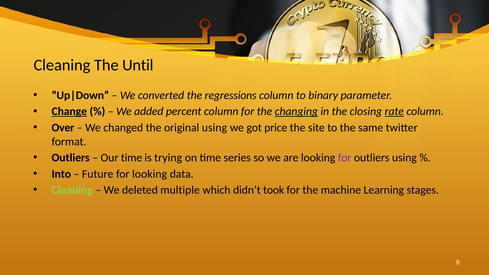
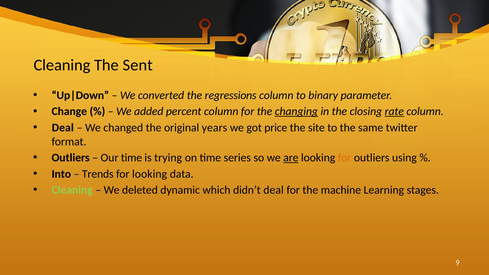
Until: Until -> Sent (138, 65)
Change underline: present -> none (69, 112)
Over: Over -> Deal (63, 128)
original using: using -> years (215, 128)
are underline: none -> present (291, 158)
for colour: purple -> orange (345, 158)
Future: Future -> Trends (98, 174)
multiple: multiple -> dynamic (180, 190)
didn’t took: took -> deal (274, 190)
